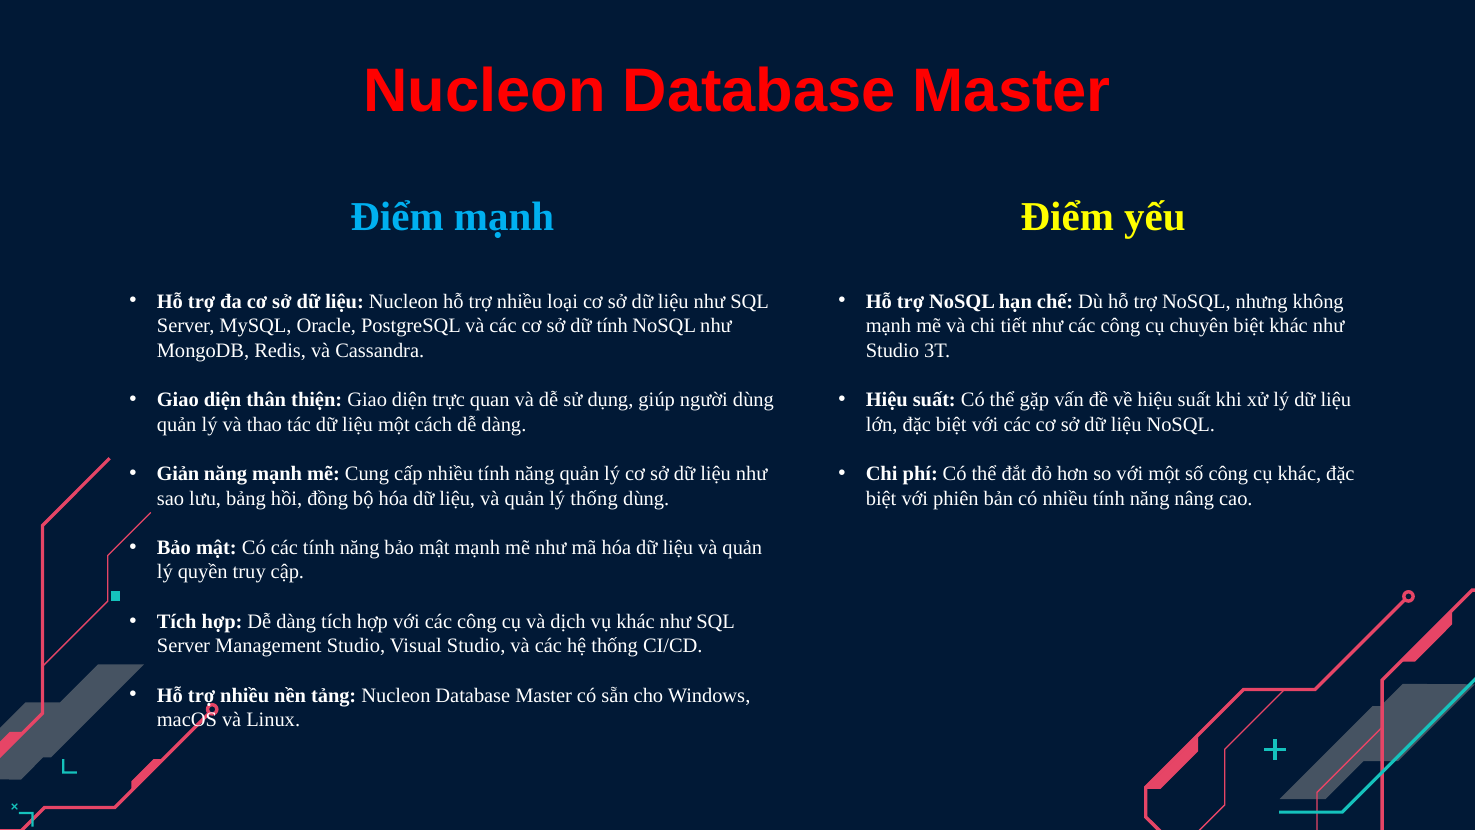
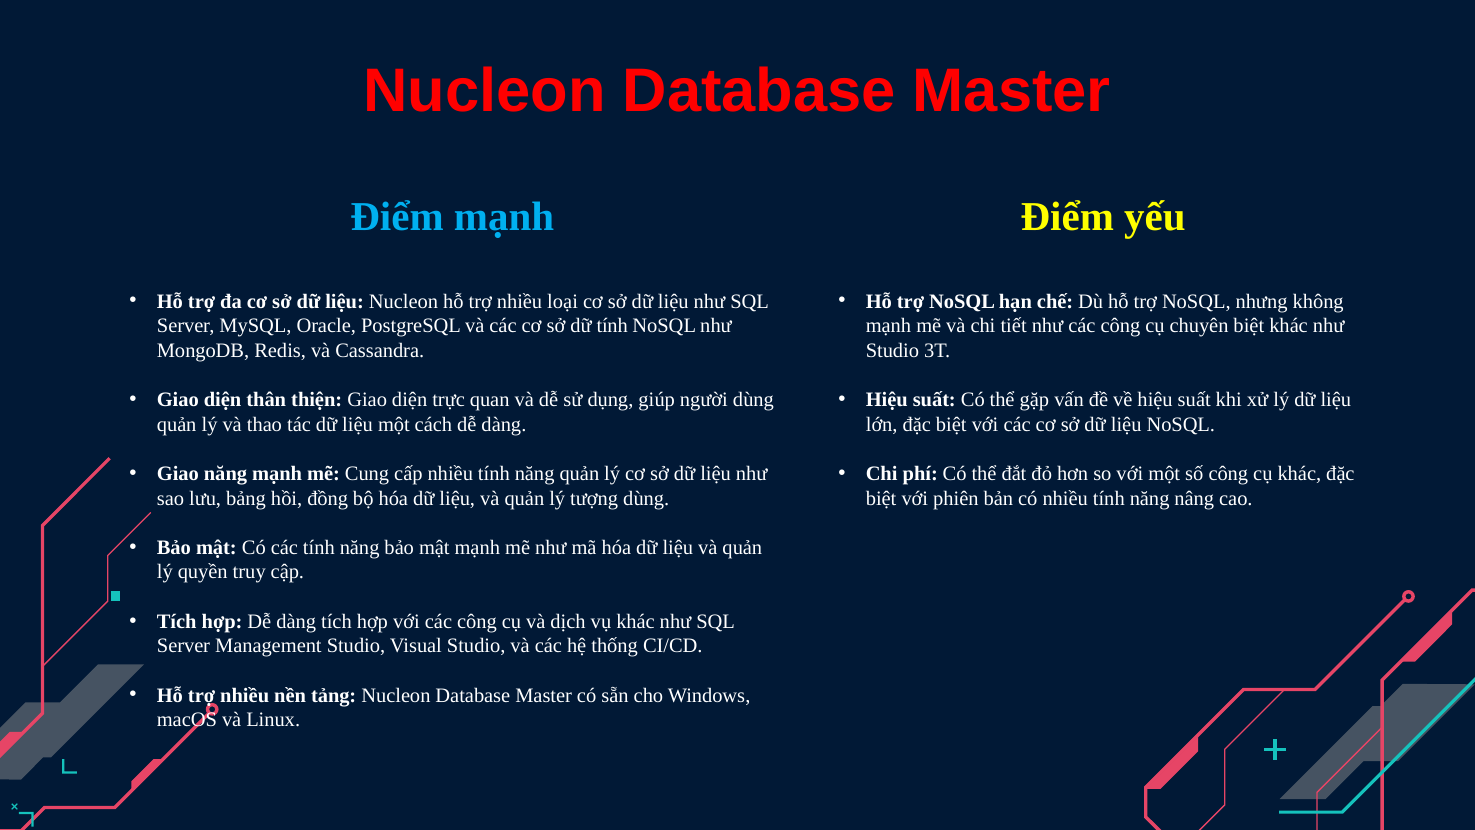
Giản: Giản -> Giao (178, 474)
lý thống: thống -> tượng (594, 498)
